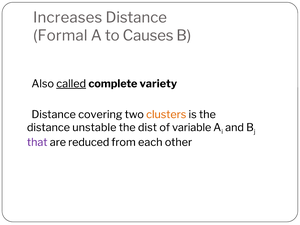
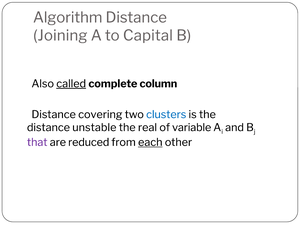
Increases: Increases -> Algorithm (68, 18)
Formal: Formal -> Joining (60, 36)
Causes: Causes -> Capital (148, 36)
variety: variety -> column (158, 84)
clusters colour: orange -> blue (166, 115)
dist: dist -> real (147, 128)
each underline: none -> present (150, 142)
